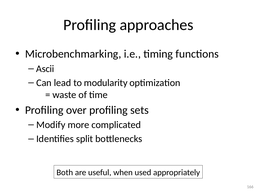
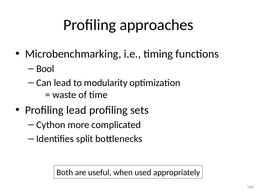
Ascii: Ascii -> Bool (45, 69)
Profiling over: over -> lead (76, 110)
Modify: Modify -> Cython (51, 125)
